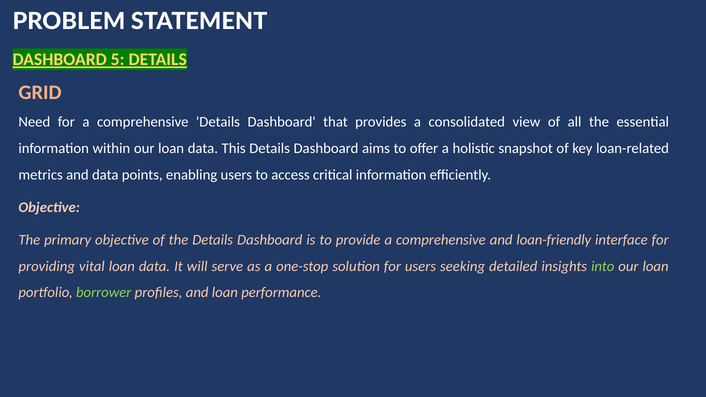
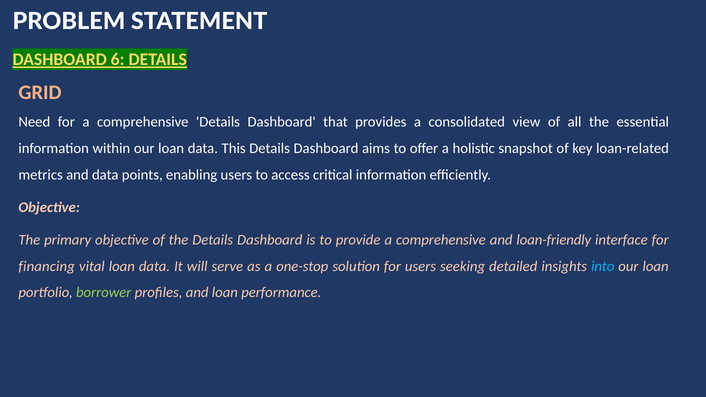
5: 5 -> 6 (118, 60)
providing: providing -> financing (47, 266)
into colour: light green -> light blue (603, 266)
